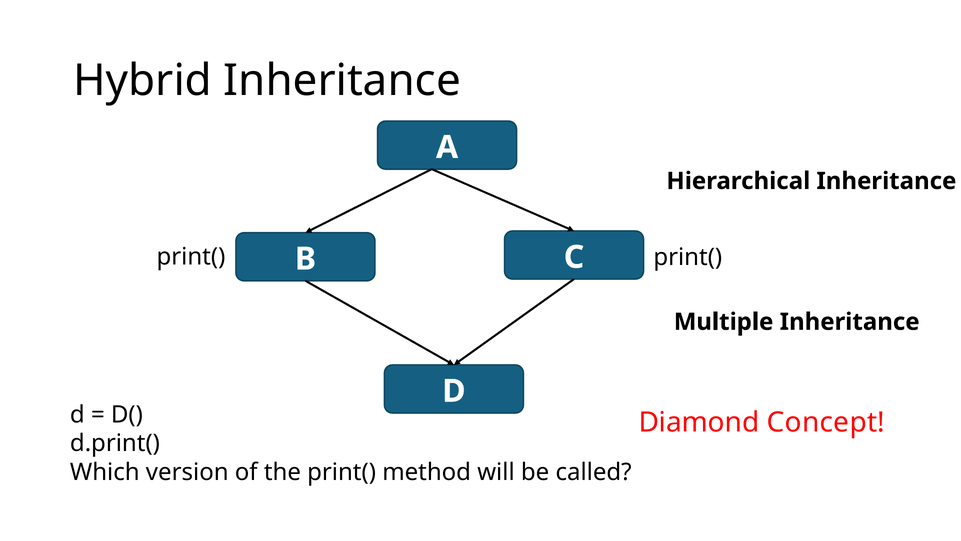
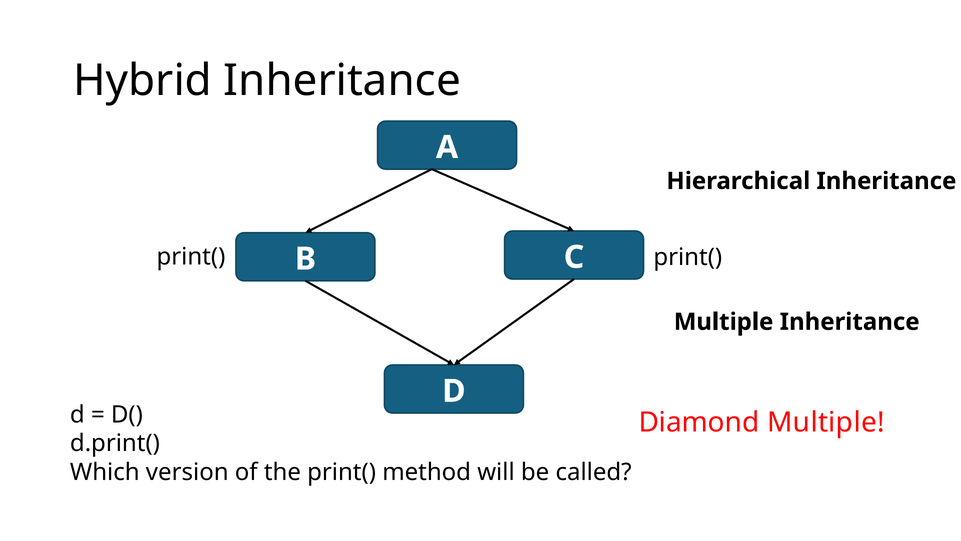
Diamond Concept: Concept -> Multiple (826, 422)
